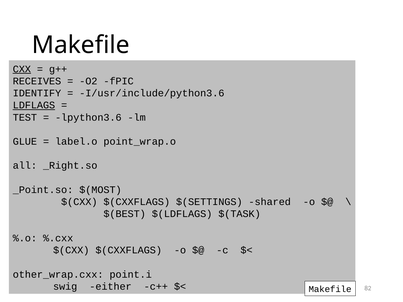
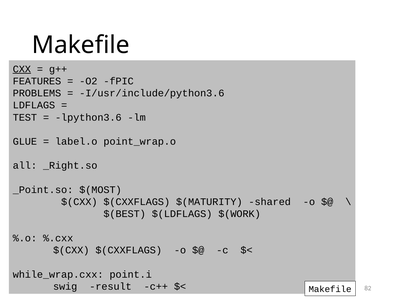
RECEIVES: RECEIVES -> FEATURES (37, 81)
IDENTIFY: IDENTIFY -> PROBLEMS (37, 93)
LDFLAGS underline: present -> none (34, 105)
$(SETTINGS: $(SETTINGS -> $(MATURITY (209, 202)
$(TASK: $(TASK -> $(WORK (239, 214)
other_wrap.cxx: other_wrap.cxx -> while_wrap.cxx (58, 275)
either: either -> result (111, 287)
